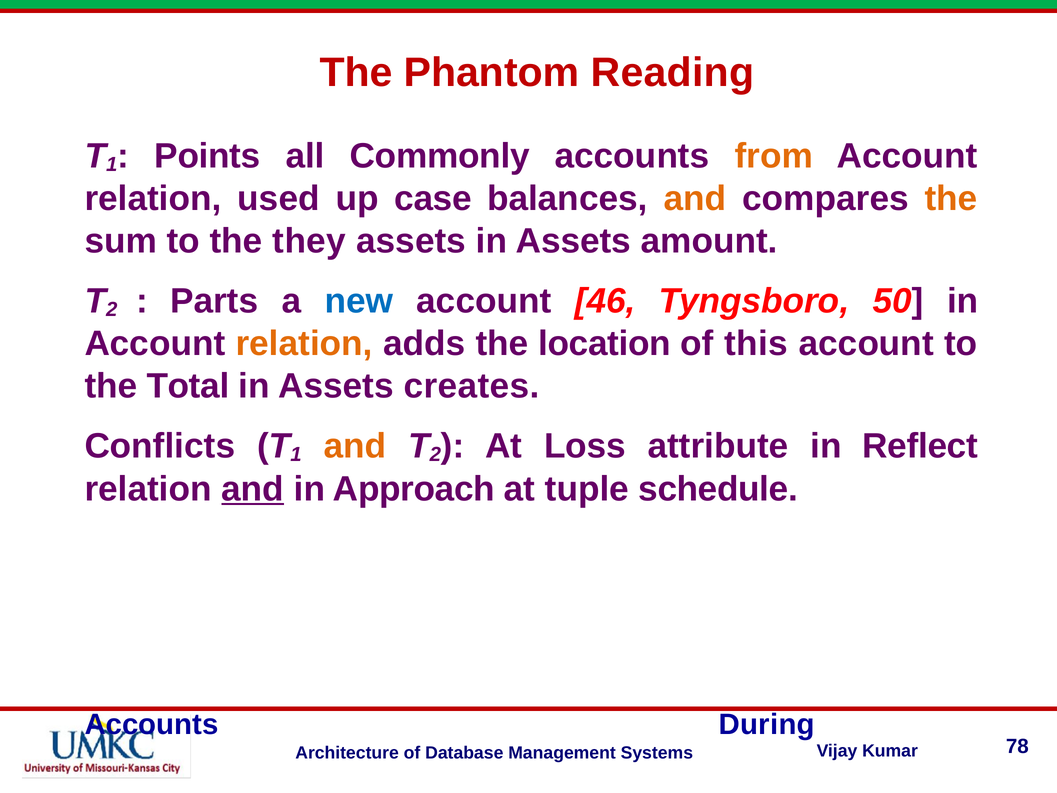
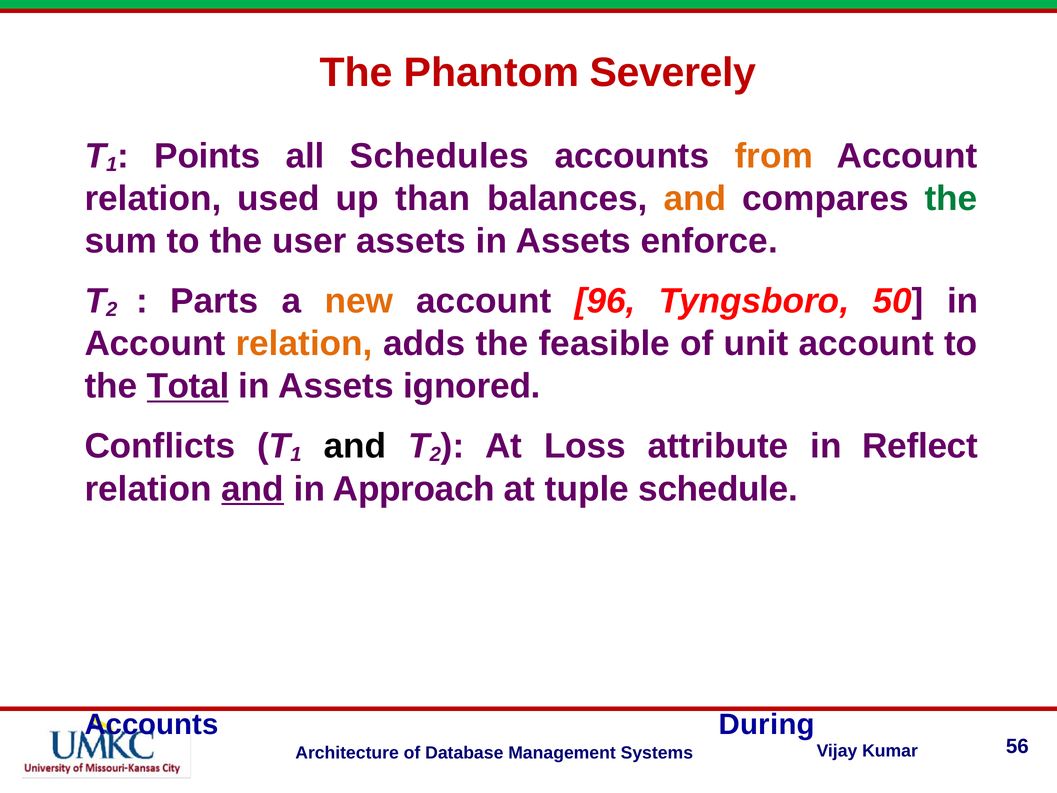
Reading: Reading -> Severely (673, 73)
Commonly: Commonly -> Schedules (439, 156)
case: case -> than (433, 199)
the colour: orange -> green (951, 199)
they: they -> user (309, 241)
amount: amount -> enforce (709, 241)
new colour: blue -> orange (359, 301)
46: 46 -> 96 (605, 301)
location: location -> feasible (604, 344)
this: this -> unit (756, 344)
Total underline: none -> present (188, 386)
creates: creates -> ignored (472, 386)
and colour: orange -> black (355, 446)
78: 78 -> 56 (1017, 746)
